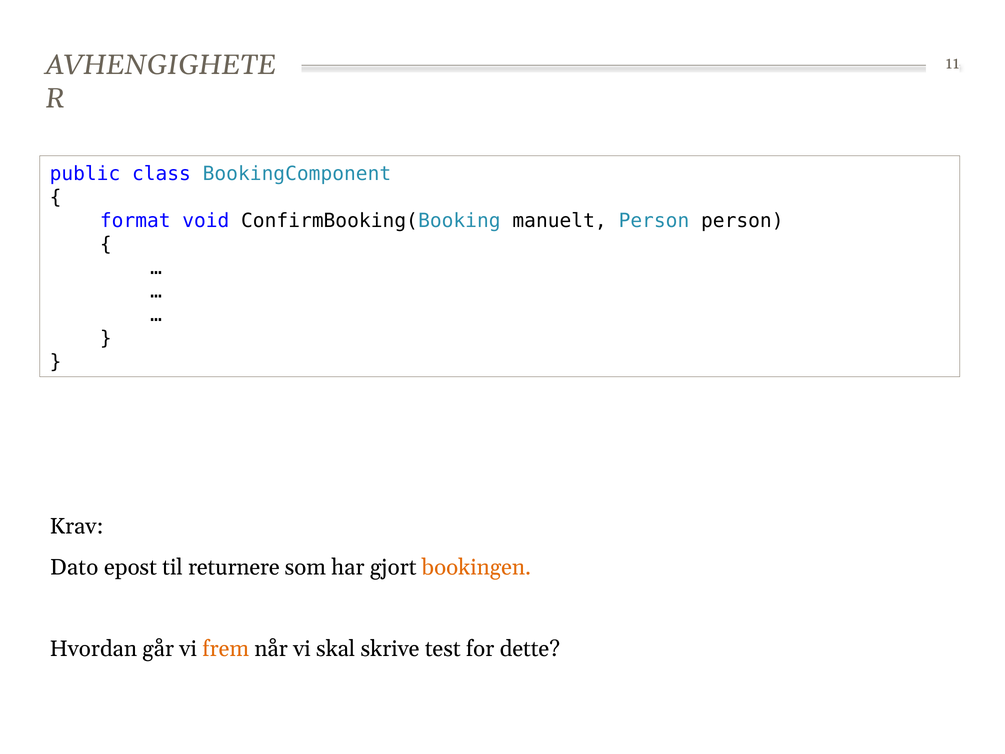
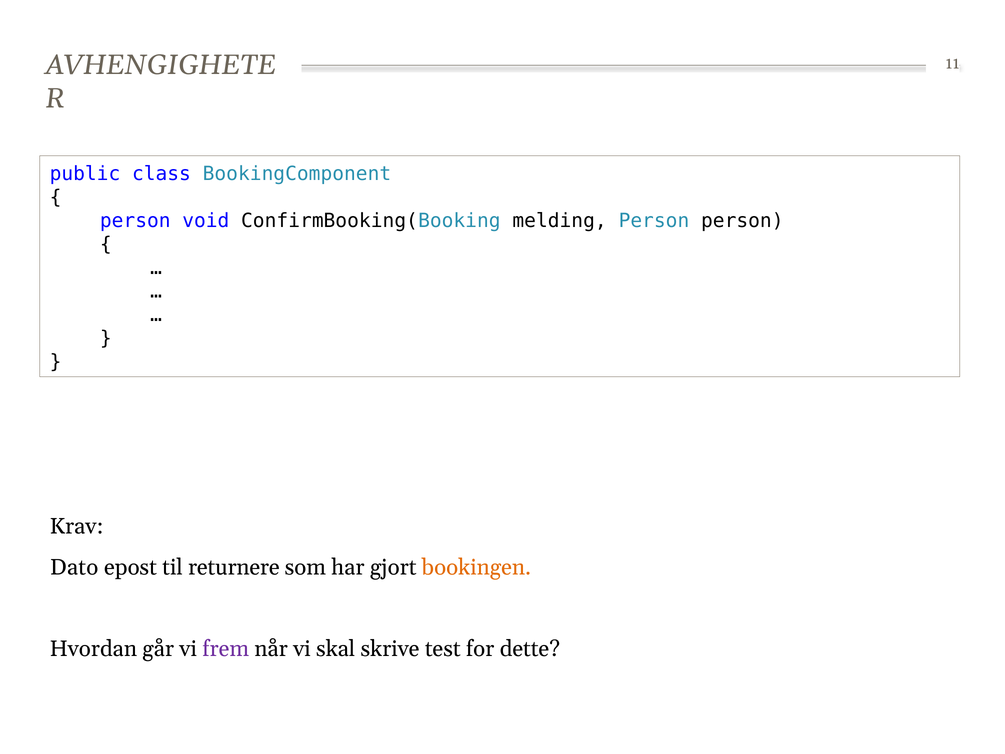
format: format -> person (135, 221)
manuelt: manuelt -> melding (560, 221)
frem colour: orange -> purple (226, 649)
